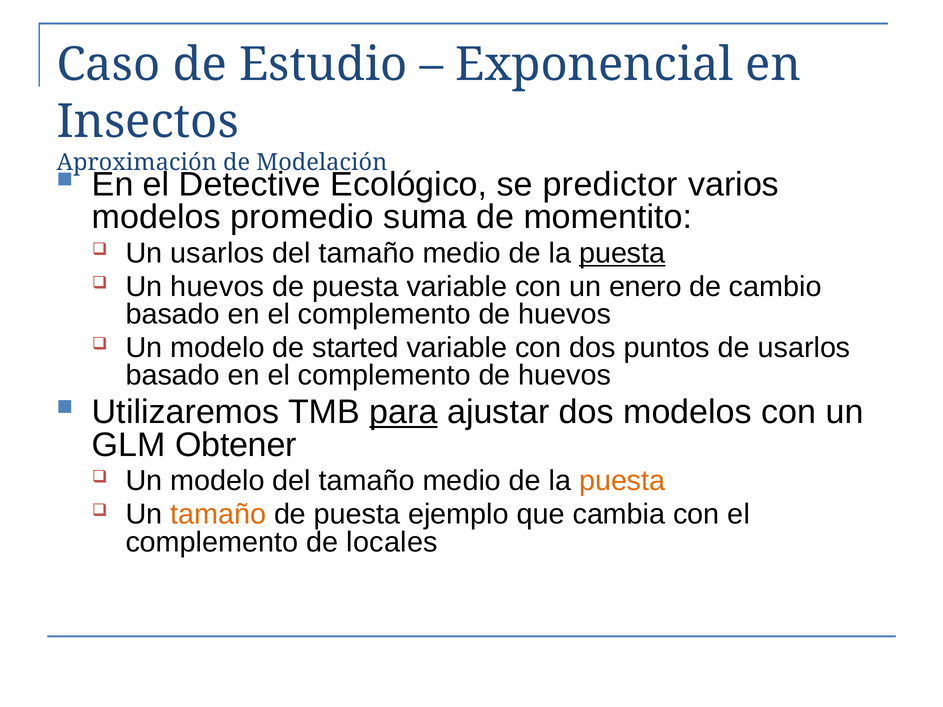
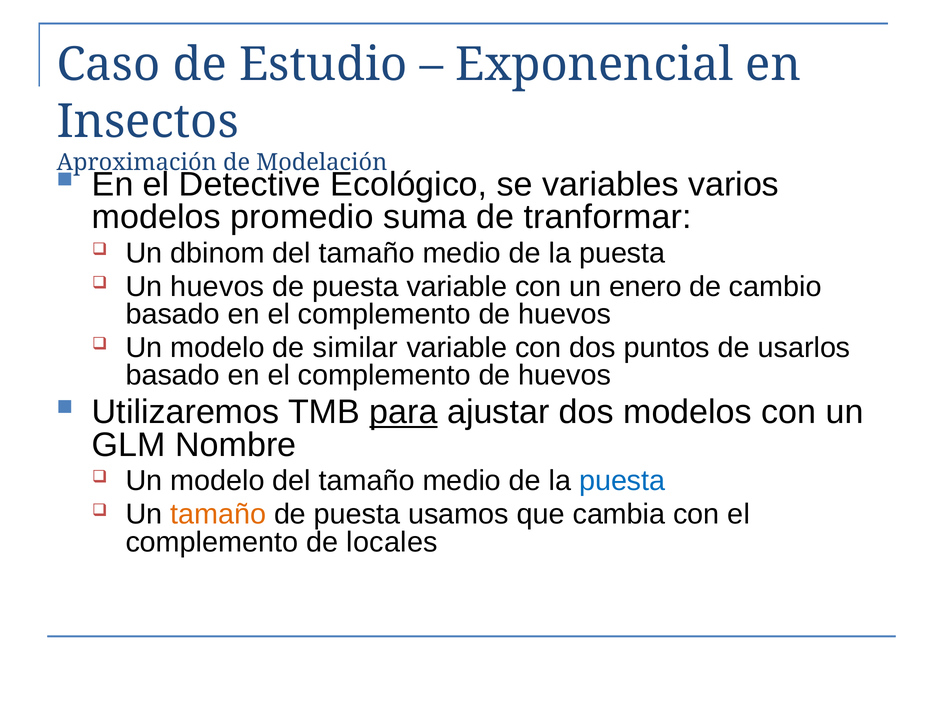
predictor: predictor -> variables (610, 185)
momentito: momentito -> tranformar (608, 217)
Un usarlos: usarlos -> dbinom (217, 253)
puesta underline: present -> none (622, 253)
started: started -> similar (355, 348)
Obtener: Obtener -> Nombre (236, 445)
puesta colour: orange -> blue (622, 481)
ejemplo: ejemplo -> usamos (458, 515)
